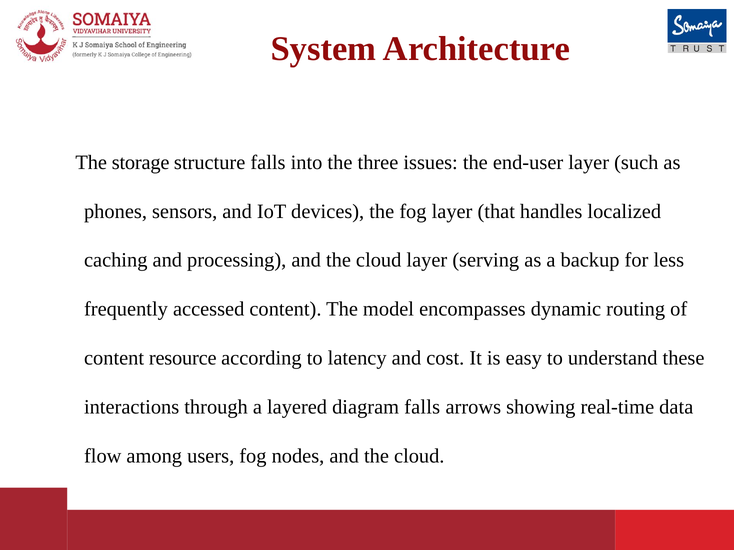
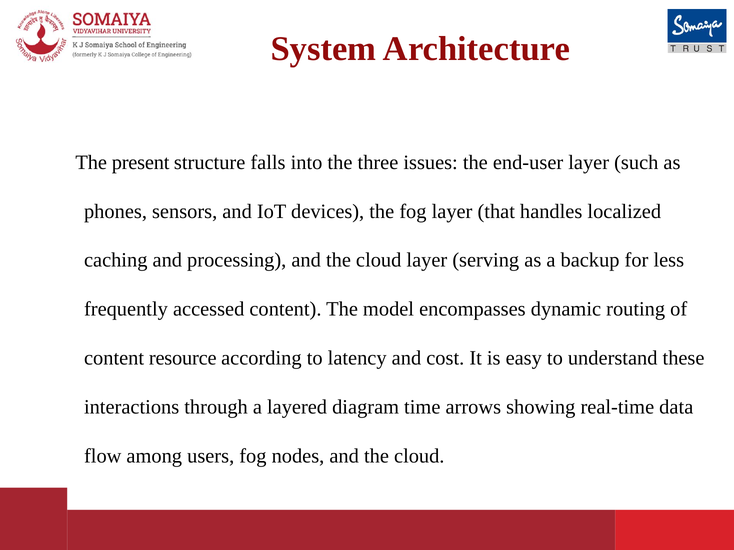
storage: storage -> present (141, 163)
diagram falls: falls -> time (422, 407)
